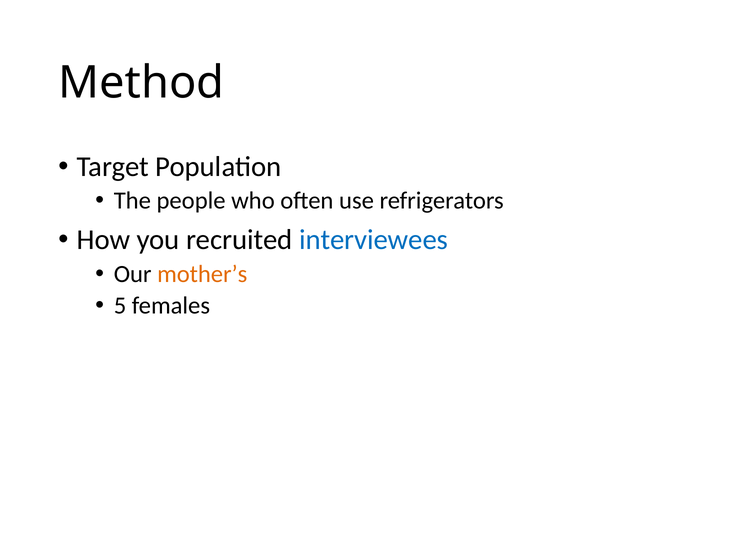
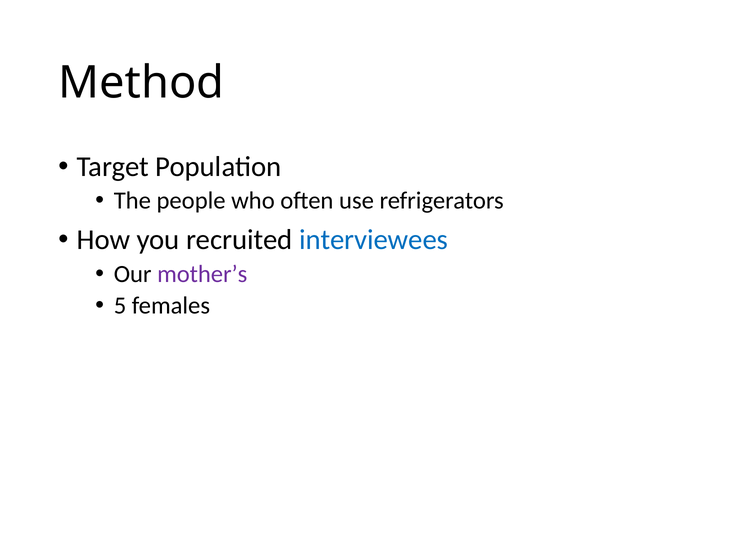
mother’s colour: orange -> purple (202, 274)
